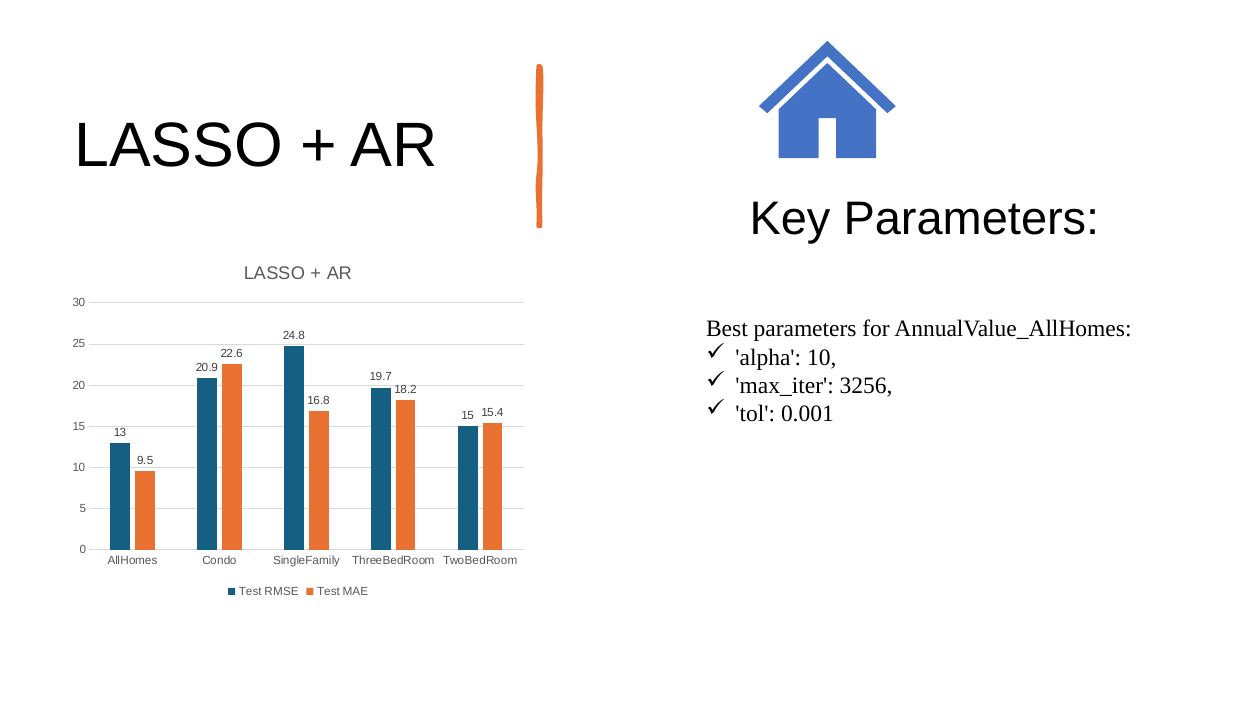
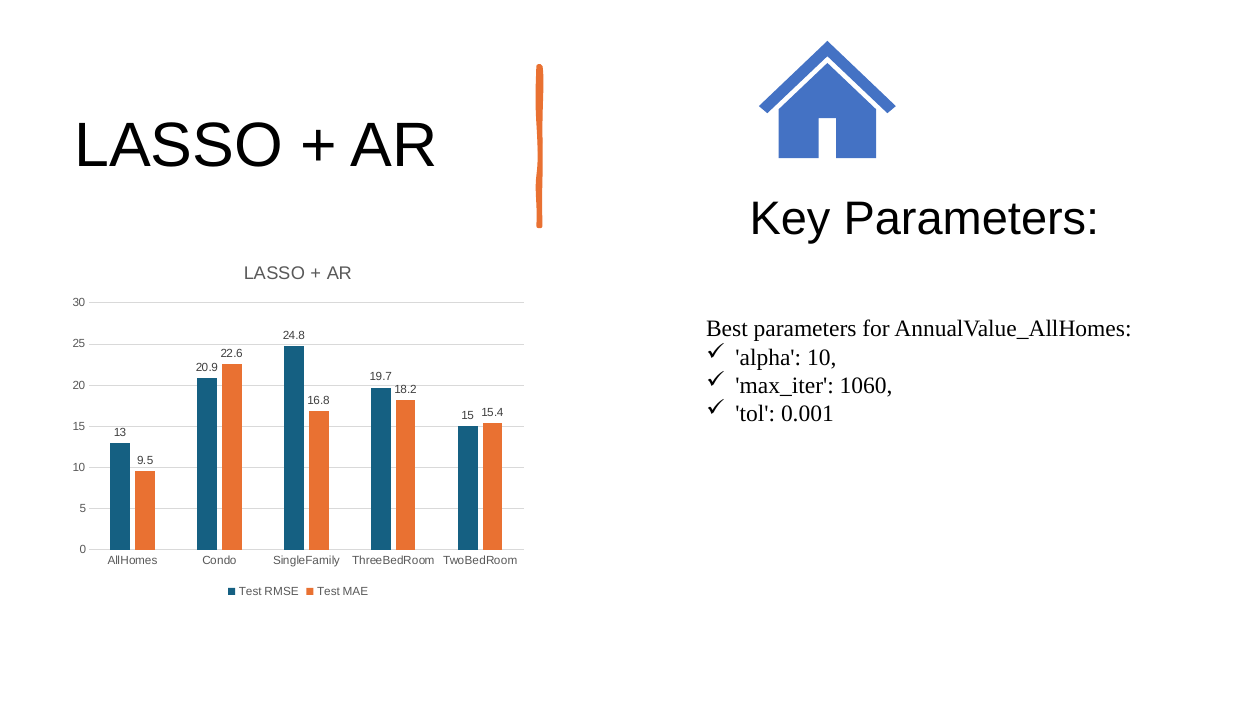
3256: 3256 -> 1060 (866, 385)
